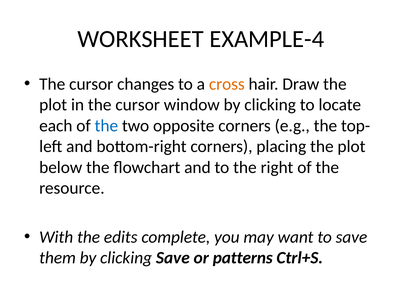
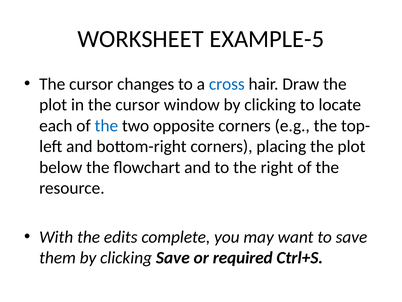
EXAMPLE-4: EXAMPLE-4 -> EXAMPLE-5 (267, 39)
cross colour: orange -> blue (227, 84)
patterns: patterns -> required (243, 257)
